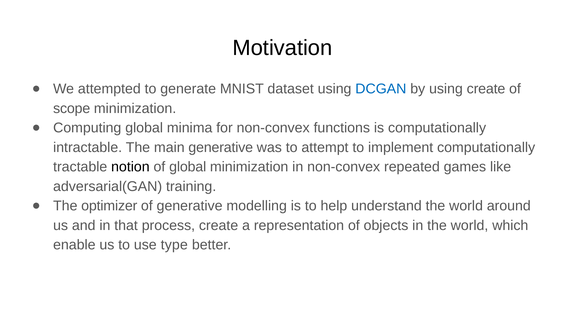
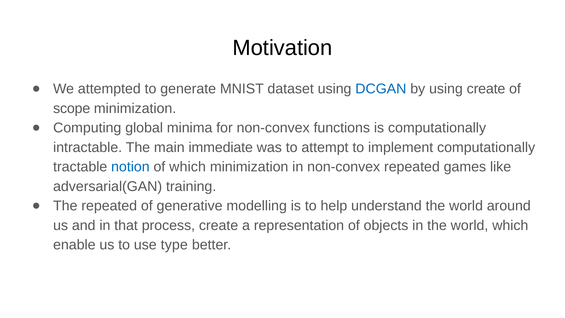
main generative: generative -> immediate (221, 147)
notion colour: black -> blue (130, 167)
of global: global -> which (188, 167)
The optimizer: optimizer -> repeated (109, 206)
